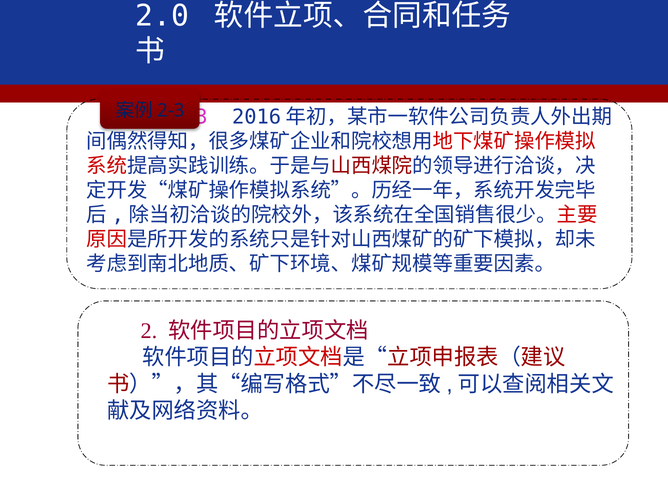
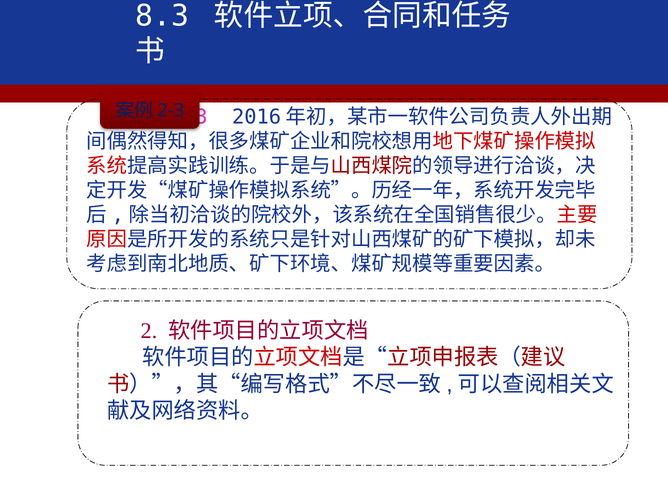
2.0: 2.0 -> 8.3 (162, 16)
